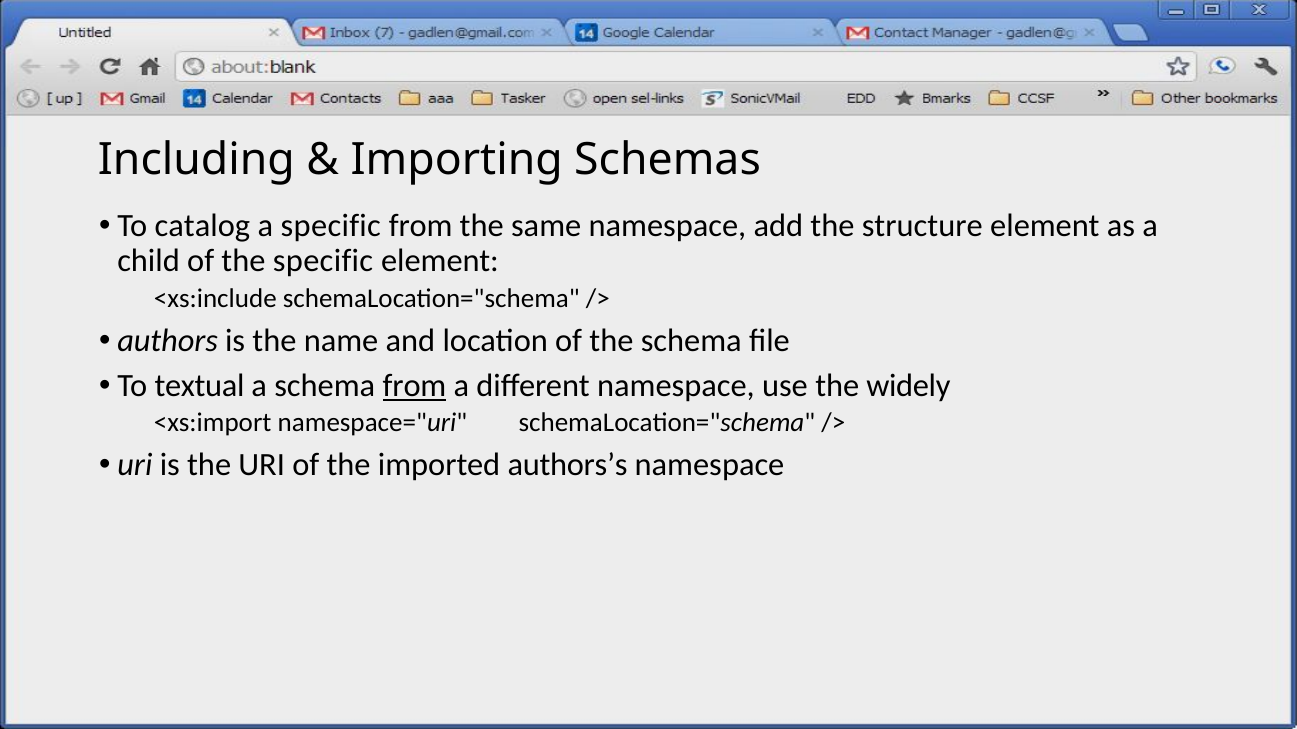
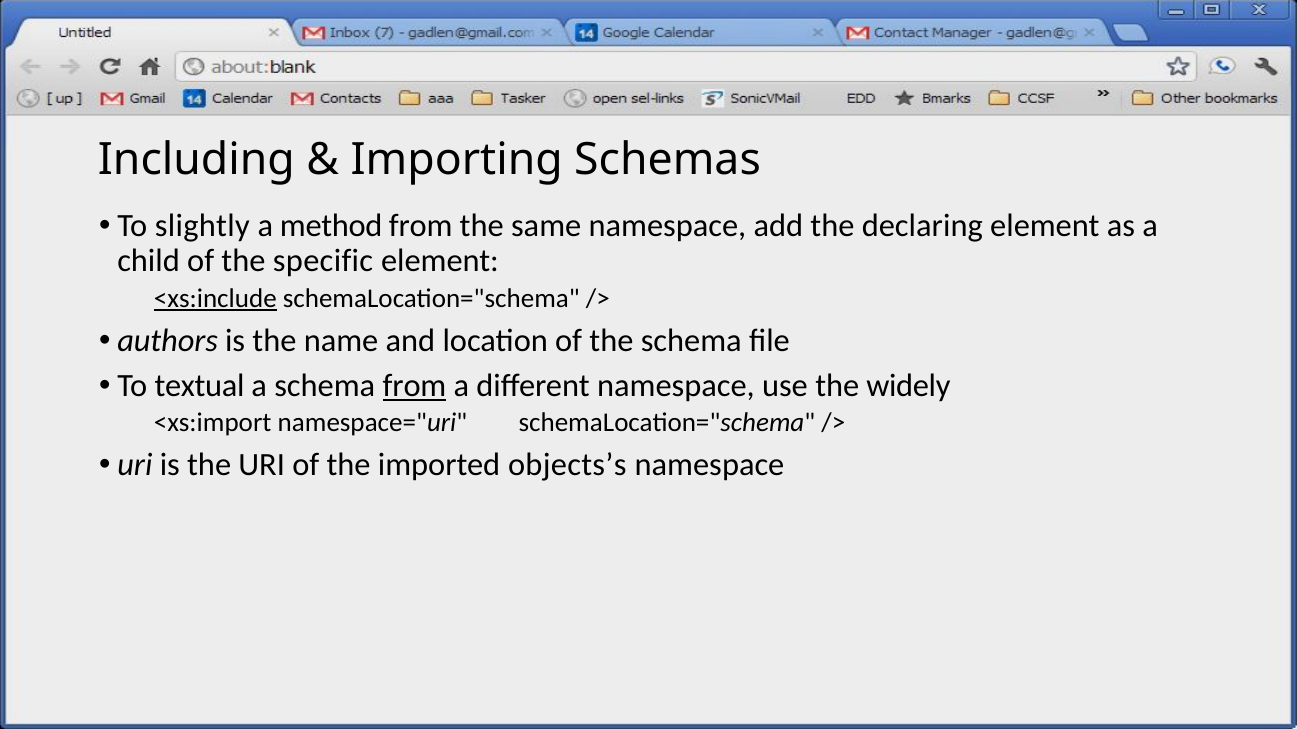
catalog: catalog -> slightly (202, 226)
a specific: specific -> method (331, 226)
structure: structure -> declaring (922, 226)
<xs:include underline: none -> present (215, 299)
authors’s: authors’s -> objects’s (567, 465)
